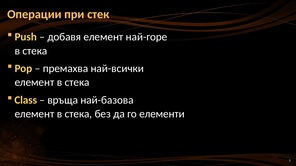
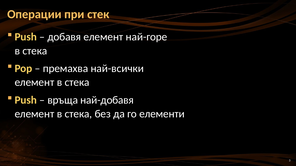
Class: Class -> Push (26, 100)
най-базова: най-базова -> най-добавя (107, 100)
